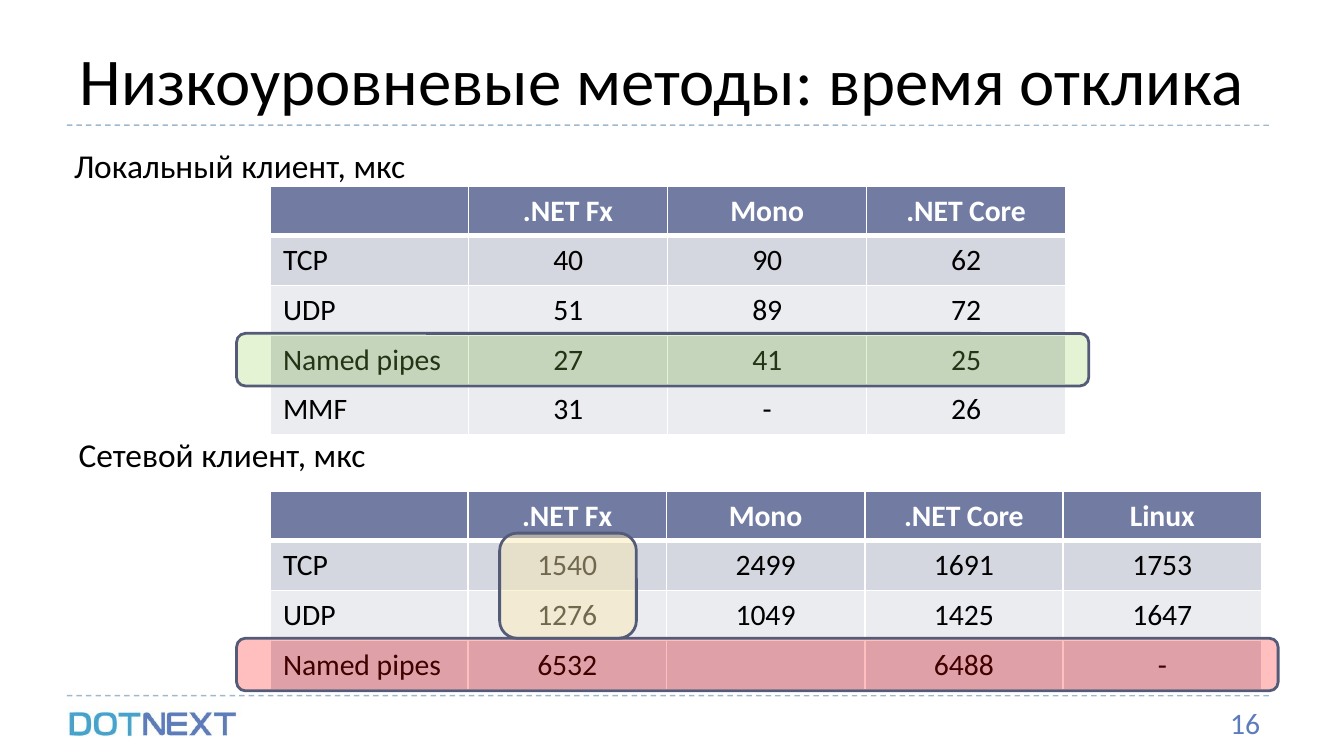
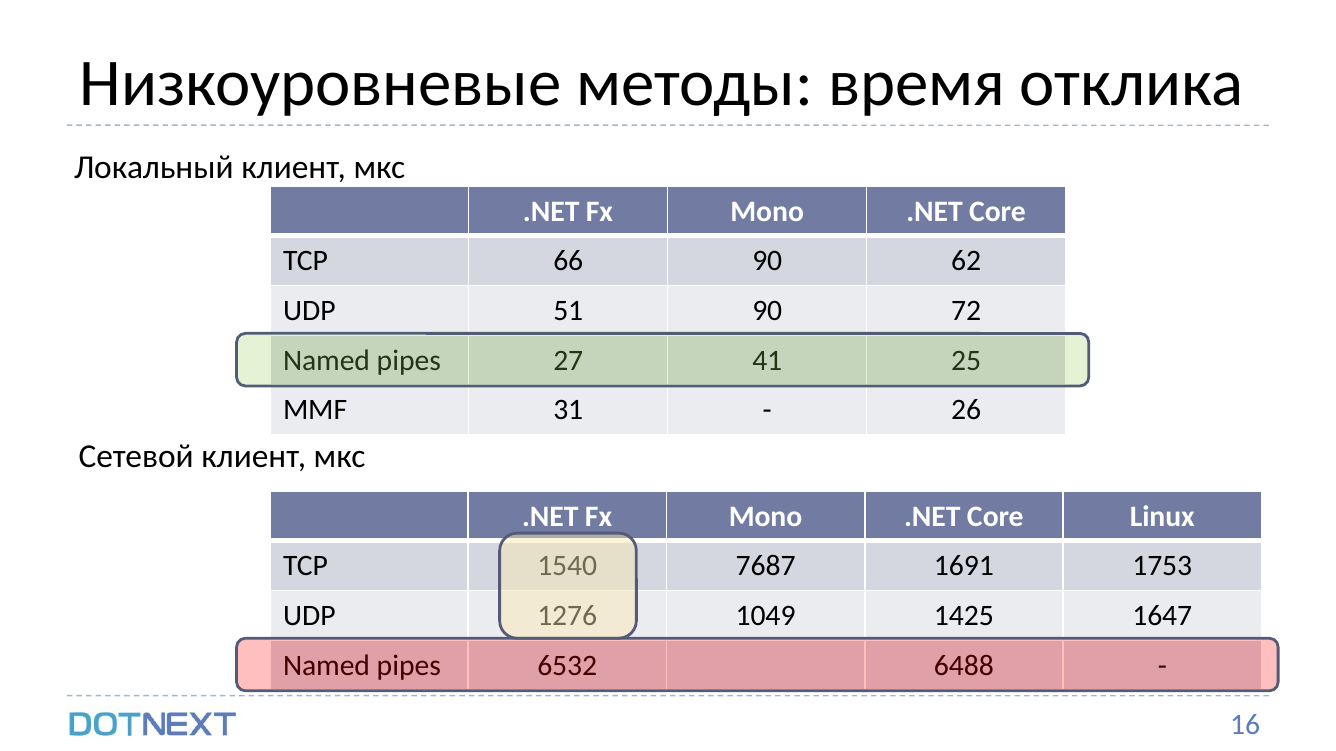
40: 40 -> 66 (568, 261)
51 89: 89 -> 90 (767, 311)
2499: 2499 -> 7687 (766, 566)
